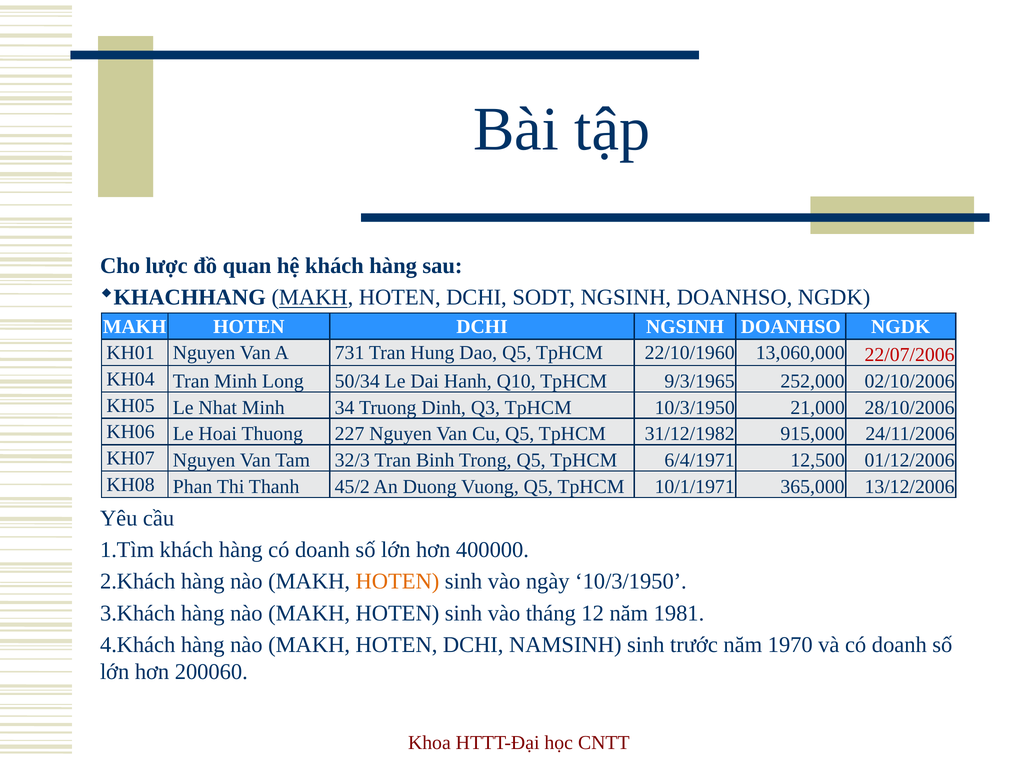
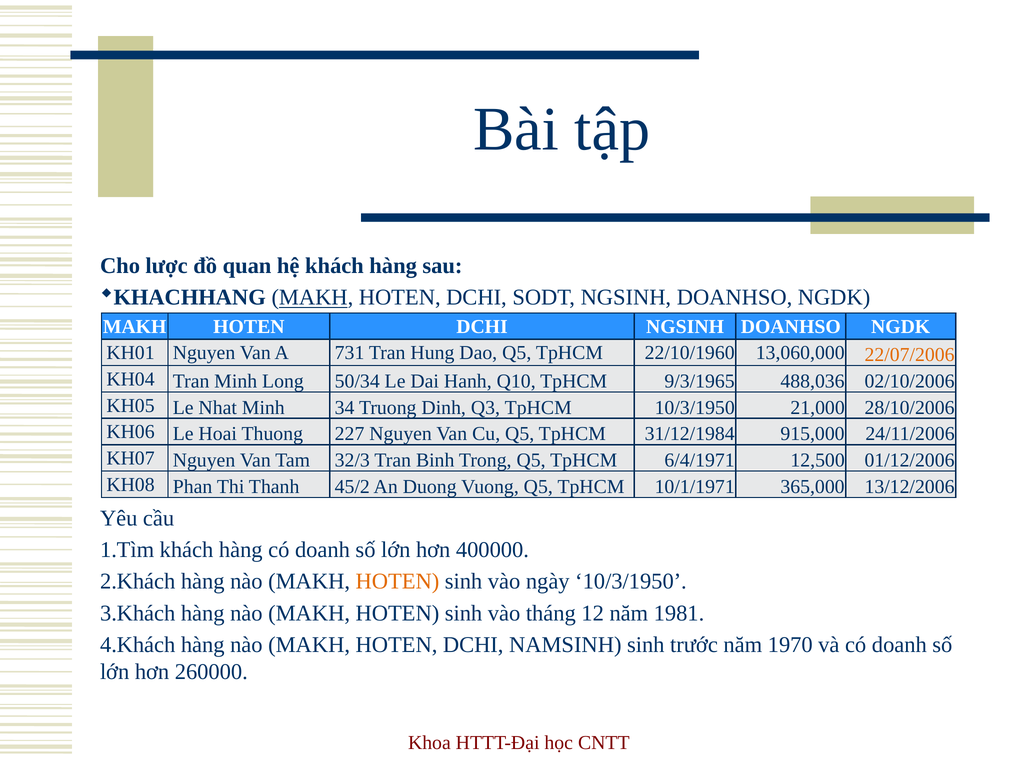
22/07/2006 colour: red -> orange (910, 355)
252,000: 252,000 -> 488,036 (813, 381)
31/12/1982: 31/12/1982 -> 31/12/1984 (690, 434)
200060: 200060 -> 260000 (211, 672)
